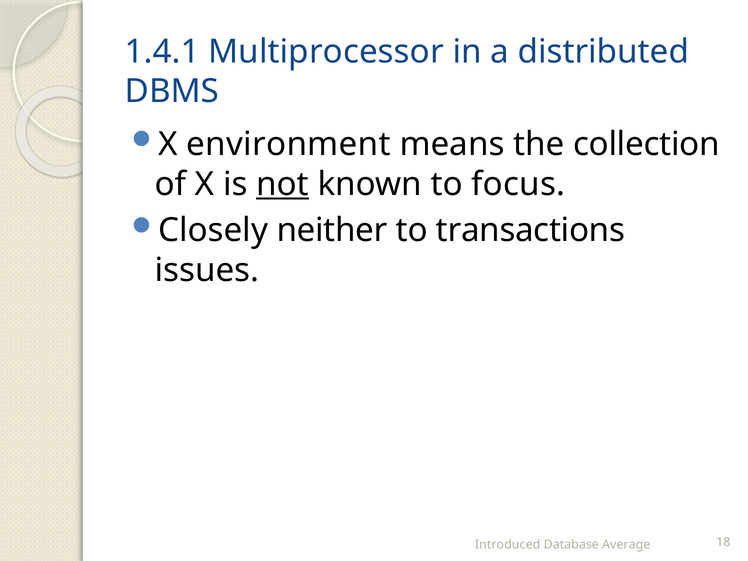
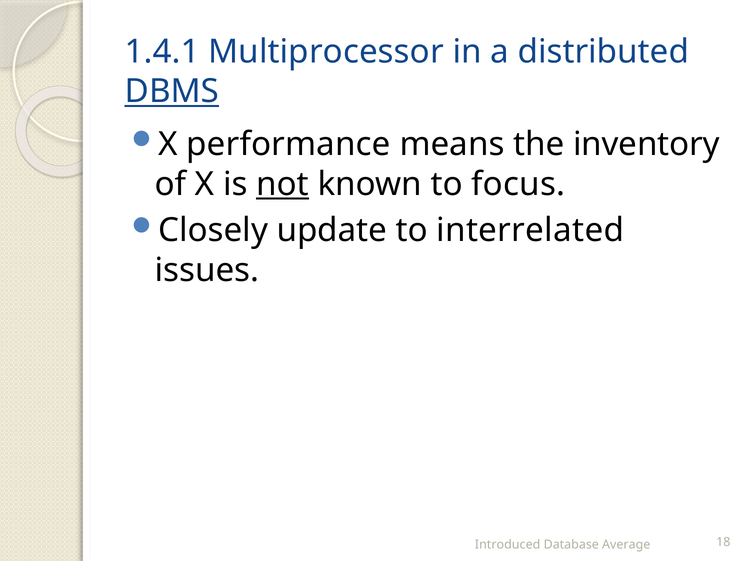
DBMS underline: none -> present (172, 91)
environment: environment -> performance (288, 144)
collection: collection -> inventory (646, 144)
neither: neither -> update (332, 231)
transactions: transactions -> interrelated (530, 231)
